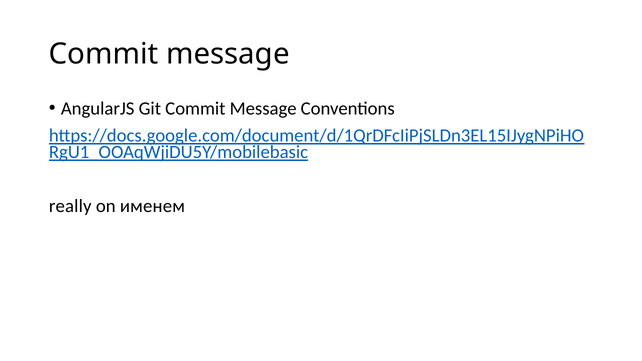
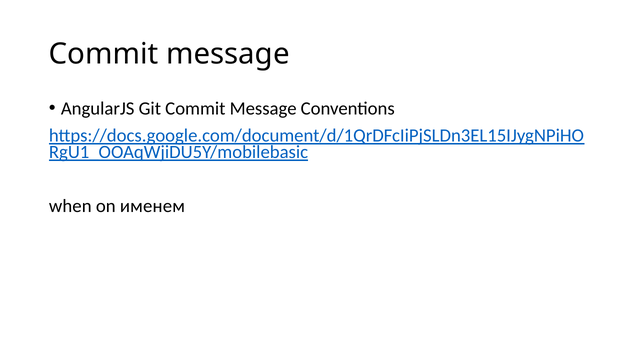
really: really -> when (70, 206)
